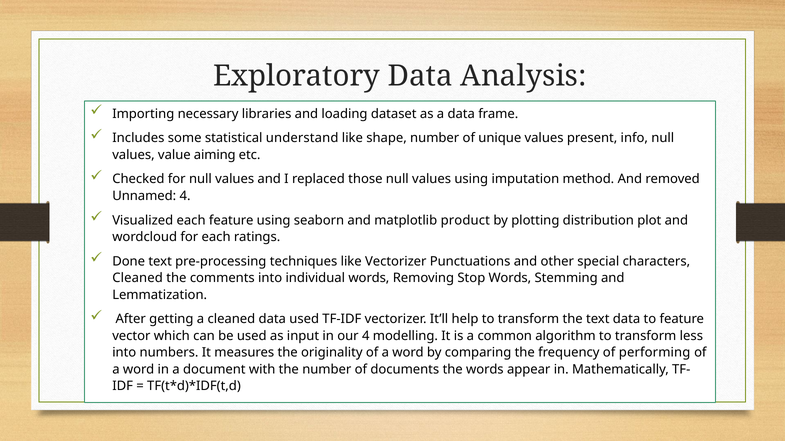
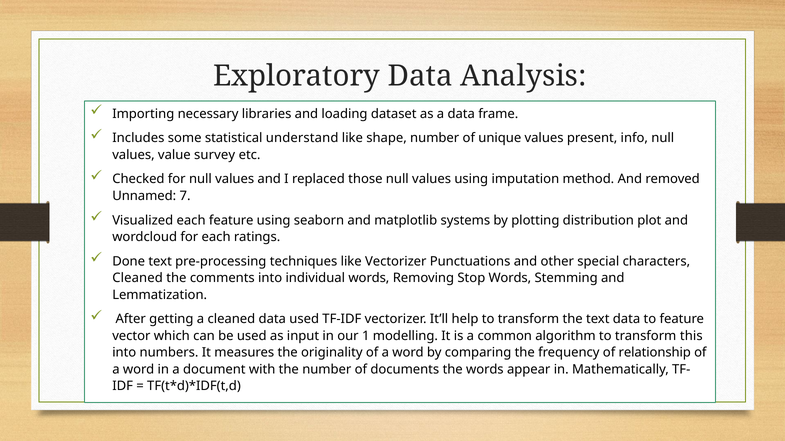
aiming: aiming -> survey (215, 155)
Unnamed 4: 4 -> 7 (185, 196)
product: product -> systems (465, 220)
our 4: 4 -> 1 (366, 336)
less: less -> this (691, 336)
performing: performing -> relationship (655, 353)
